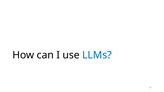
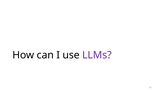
LLMs colour: blue -> purple (97, 55)
